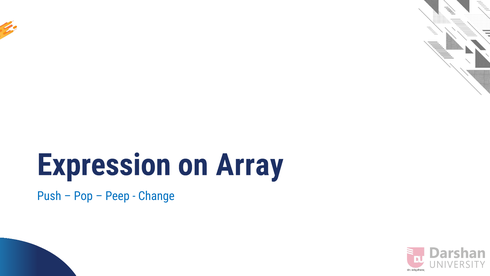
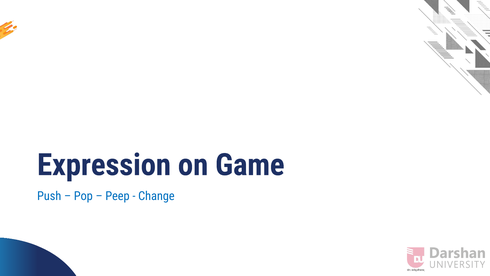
Array: Array -> Game (250, 165)
